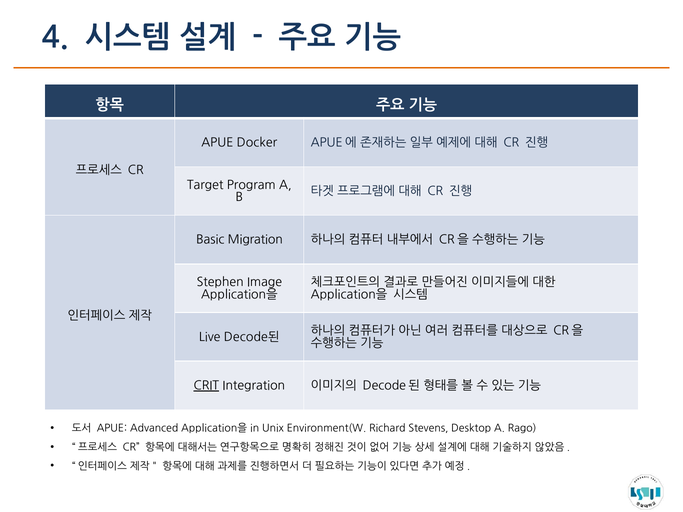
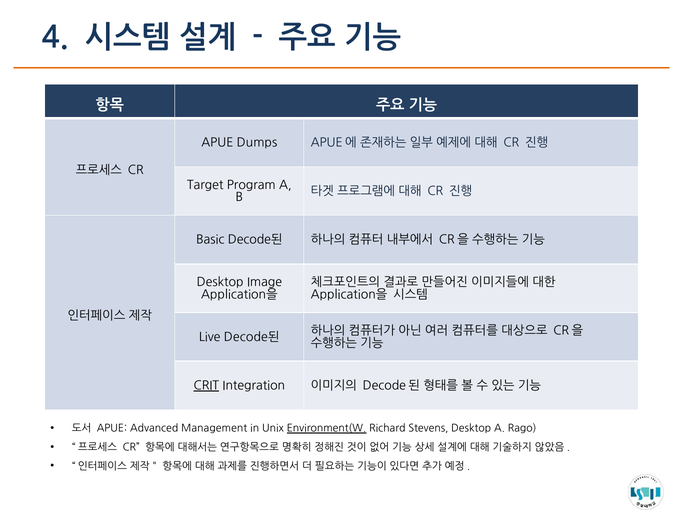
Docker: Docker -> Dumps (257, 143)
Basic Migration: Migration -> Decode된 (255, 240)
Stephen: Stephen -> Desktop (220, 282)
Advanced Application을: Application을 -> Management (214, 429)
Environment(W underline: none -> present (327, 429)
